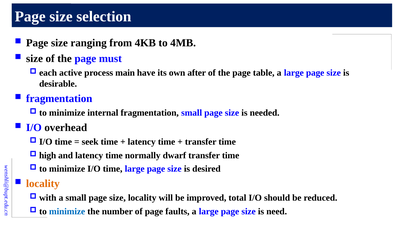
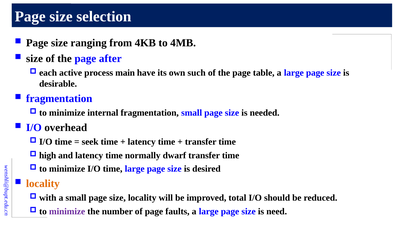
must: must -> after (110, 58)
after: after -> such (197, 73)
minimize colour: blue -> purple (67, 211)
